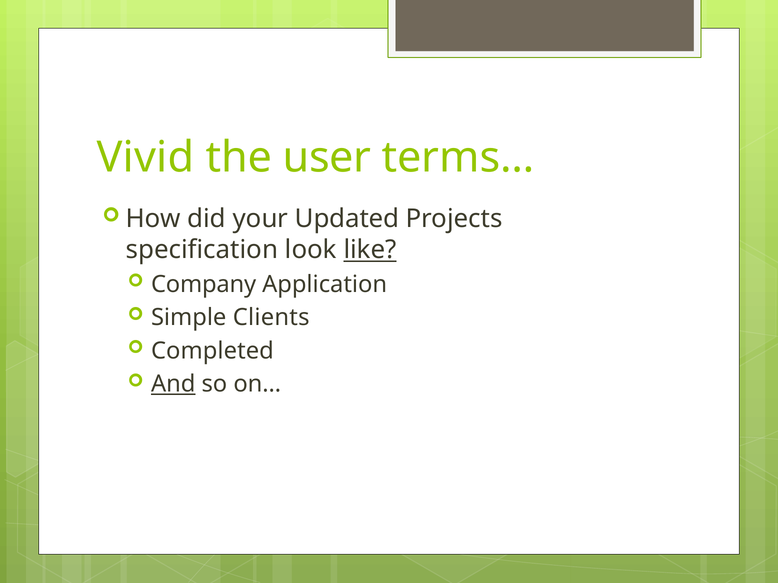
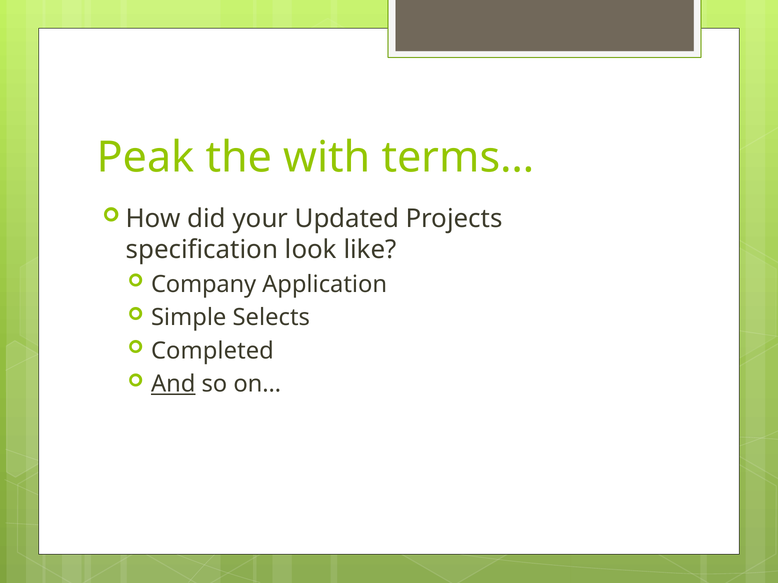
Vivid: Vivid -> Peak (145, 158)
user: user -> with (327, 158)
like underline: present -> none (370, 250)
Clients: Clients -> Selects (271, 318)
